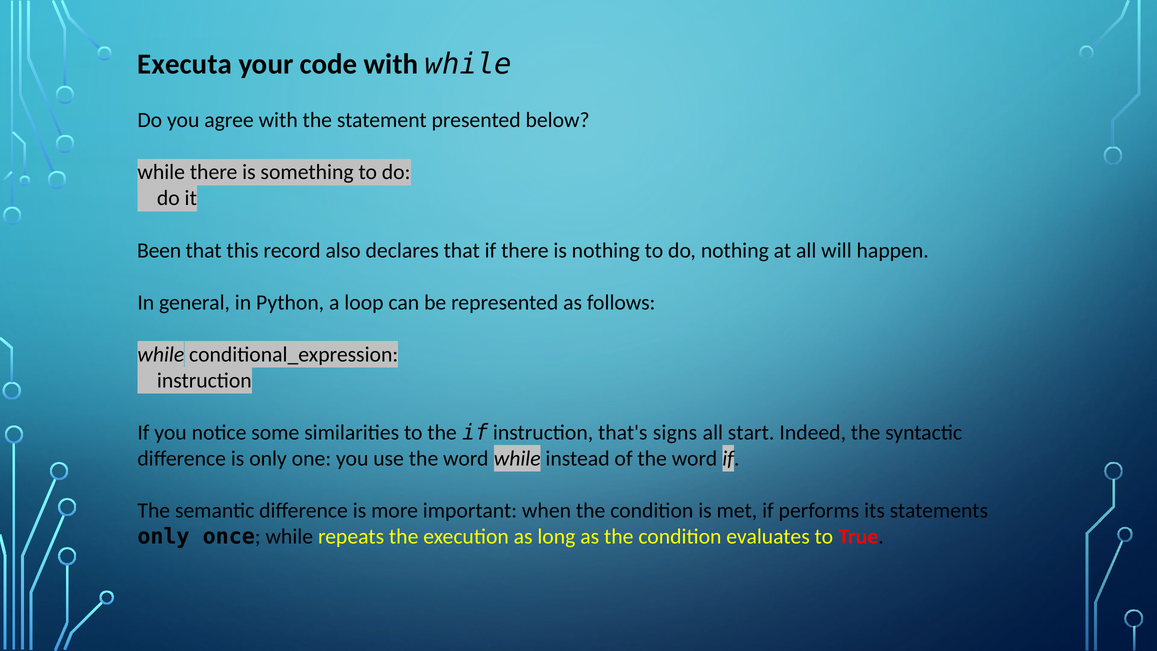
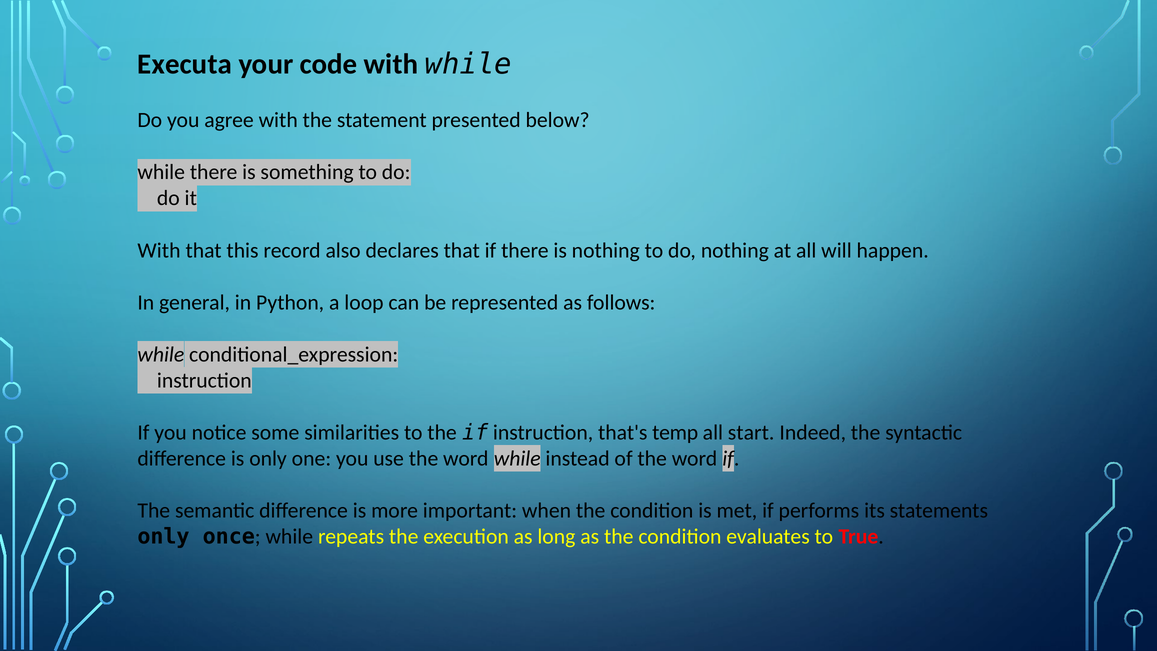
Been: Been -> With (159, 250)
signs: signs -> temp (675, 433)
